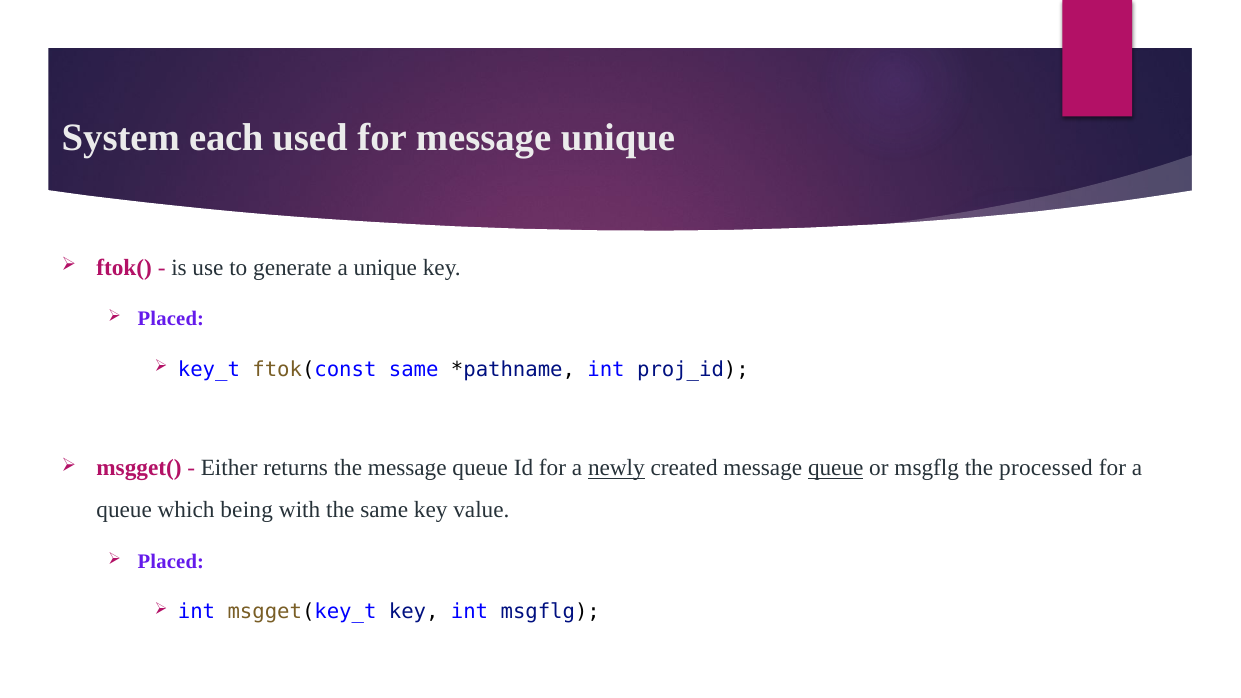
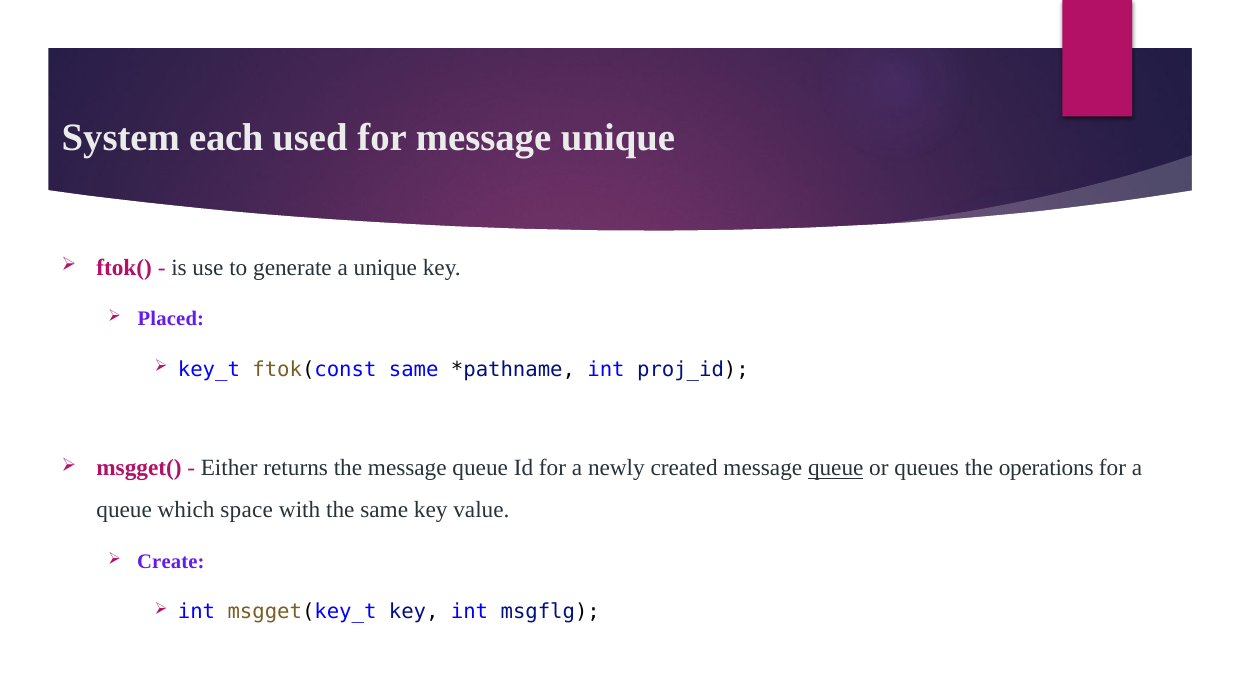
newly underline: present -> none (616, 468)
or msgflg: msgflg -> queues (927, 468)
processed: processed -> operations (1046, 468)
being: being -> space (247, 510)
Placed: Placed -> Create (171, 562)
